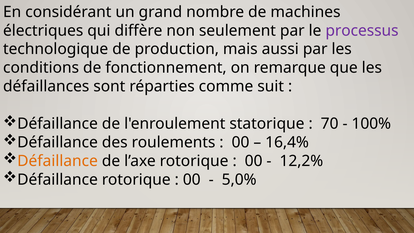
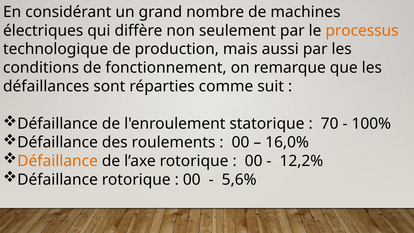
processus colour: purple -> orange (362, 31)
16,4%: 16,4% -> 16,0% (287, 142)
5,0%: 5,0% -> 5,6% (239, 180)
